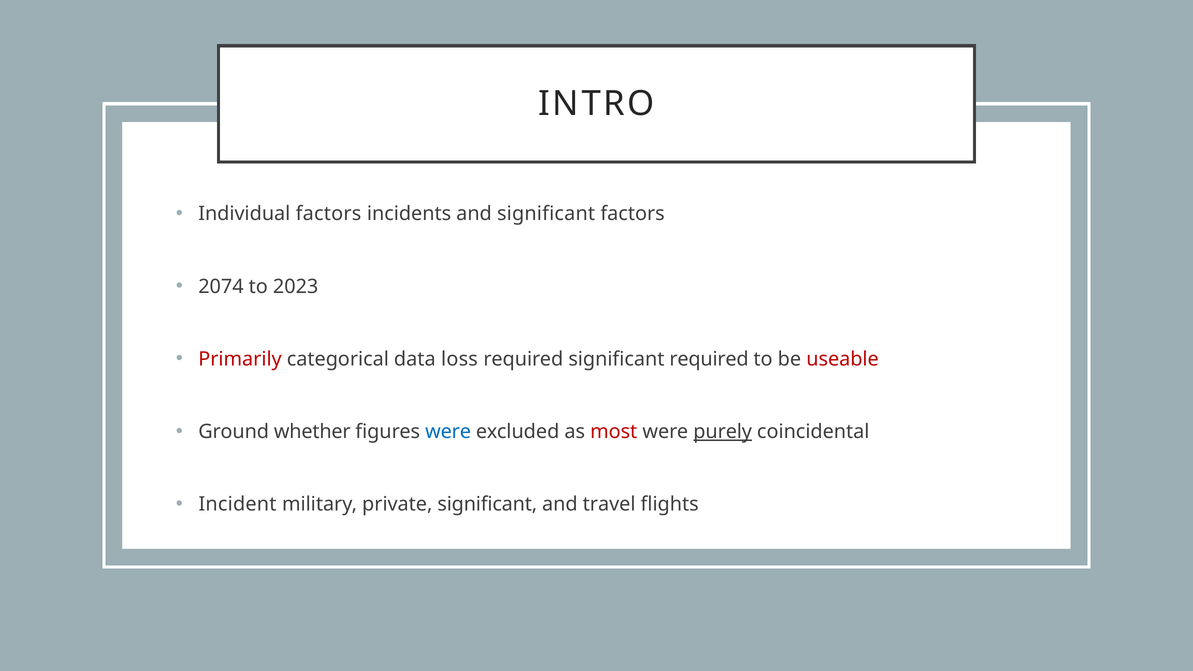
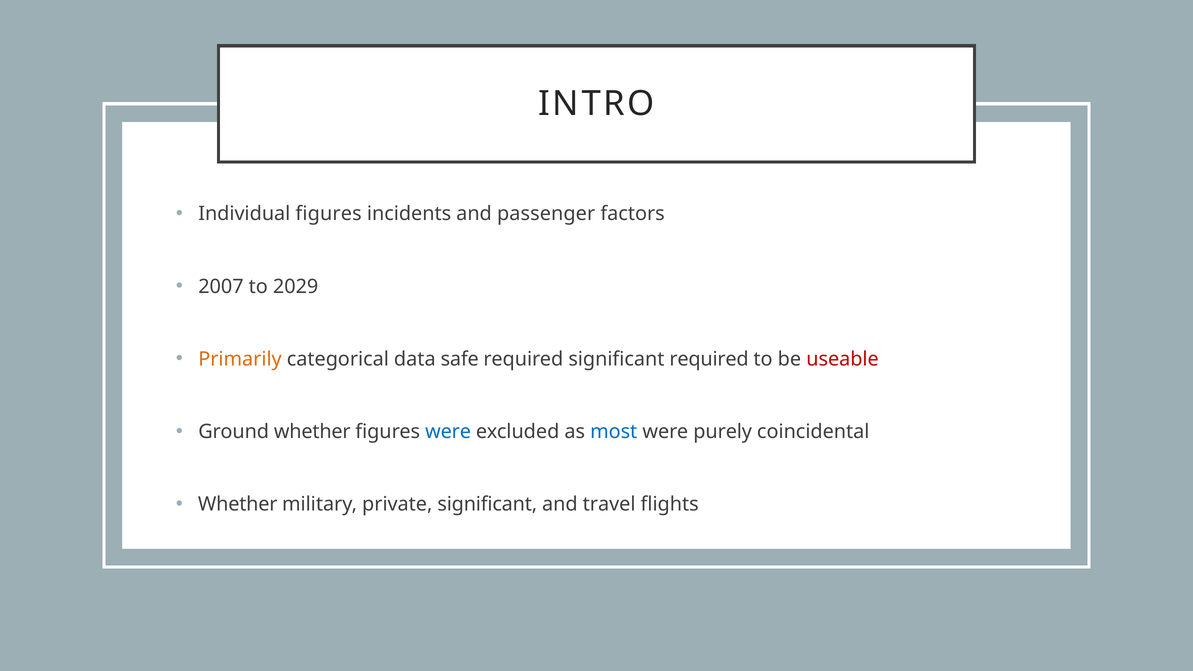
Individual factors: factors -> figures (329, 214)
and significant: significant -> passenger (546, 214)
2074: 2074 -> 2007 (221, 287)
2023: 2023 -> 2029 (296, 287)
Primarily colour: red -> orange (240, 359)
loss: loss -> safe (460, 359)
most colour: red -> blue (614, 432)
purely underline: present -> none (723, 432)
Incident: Incident -> Whether (238, 504)
